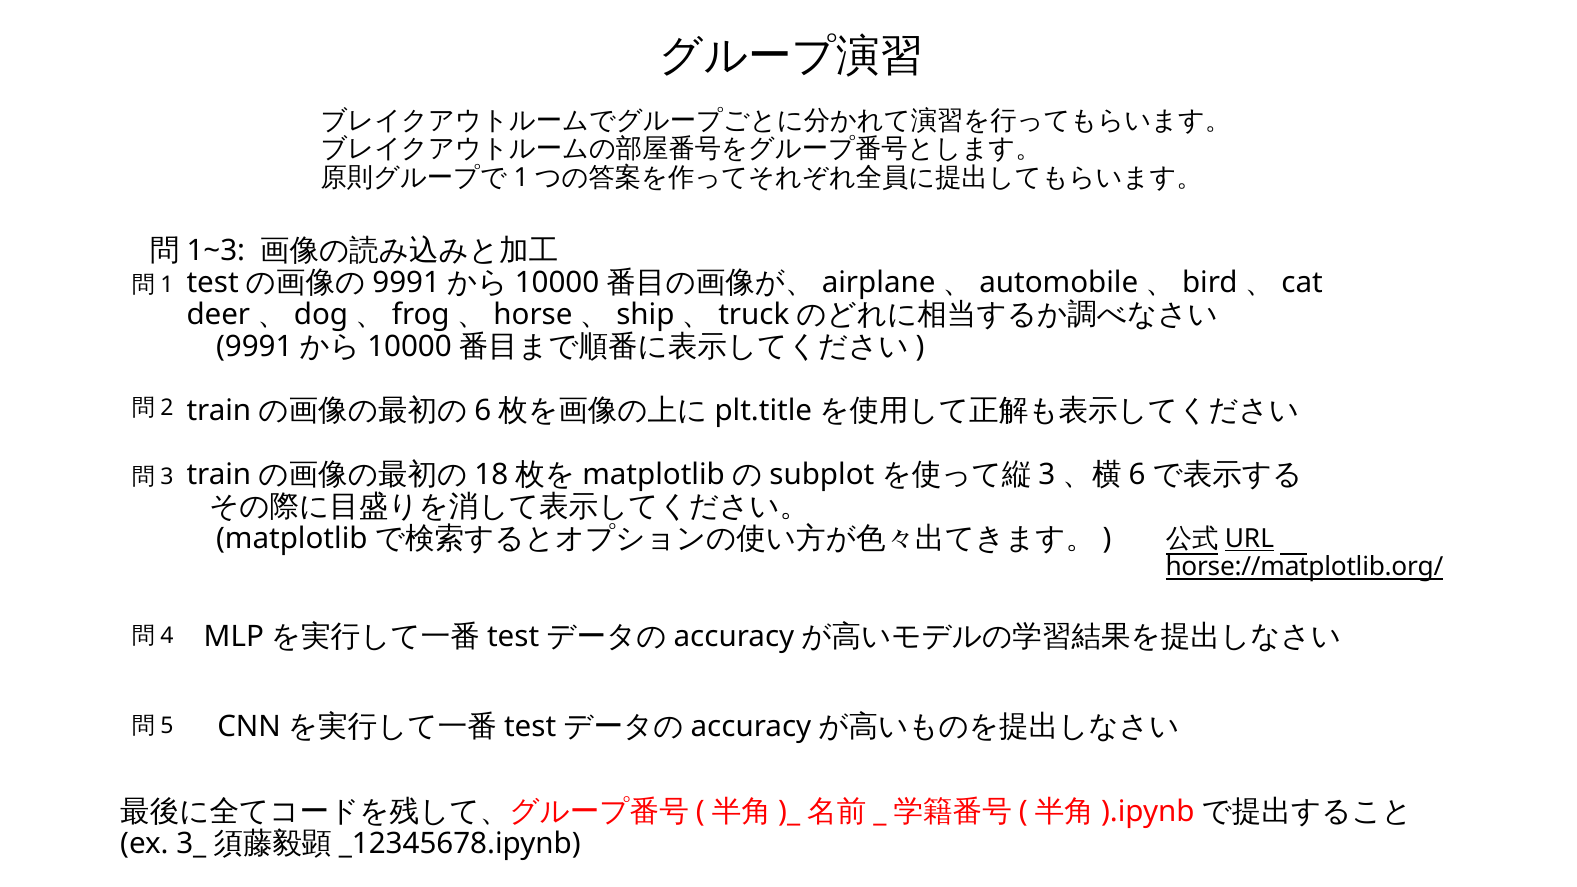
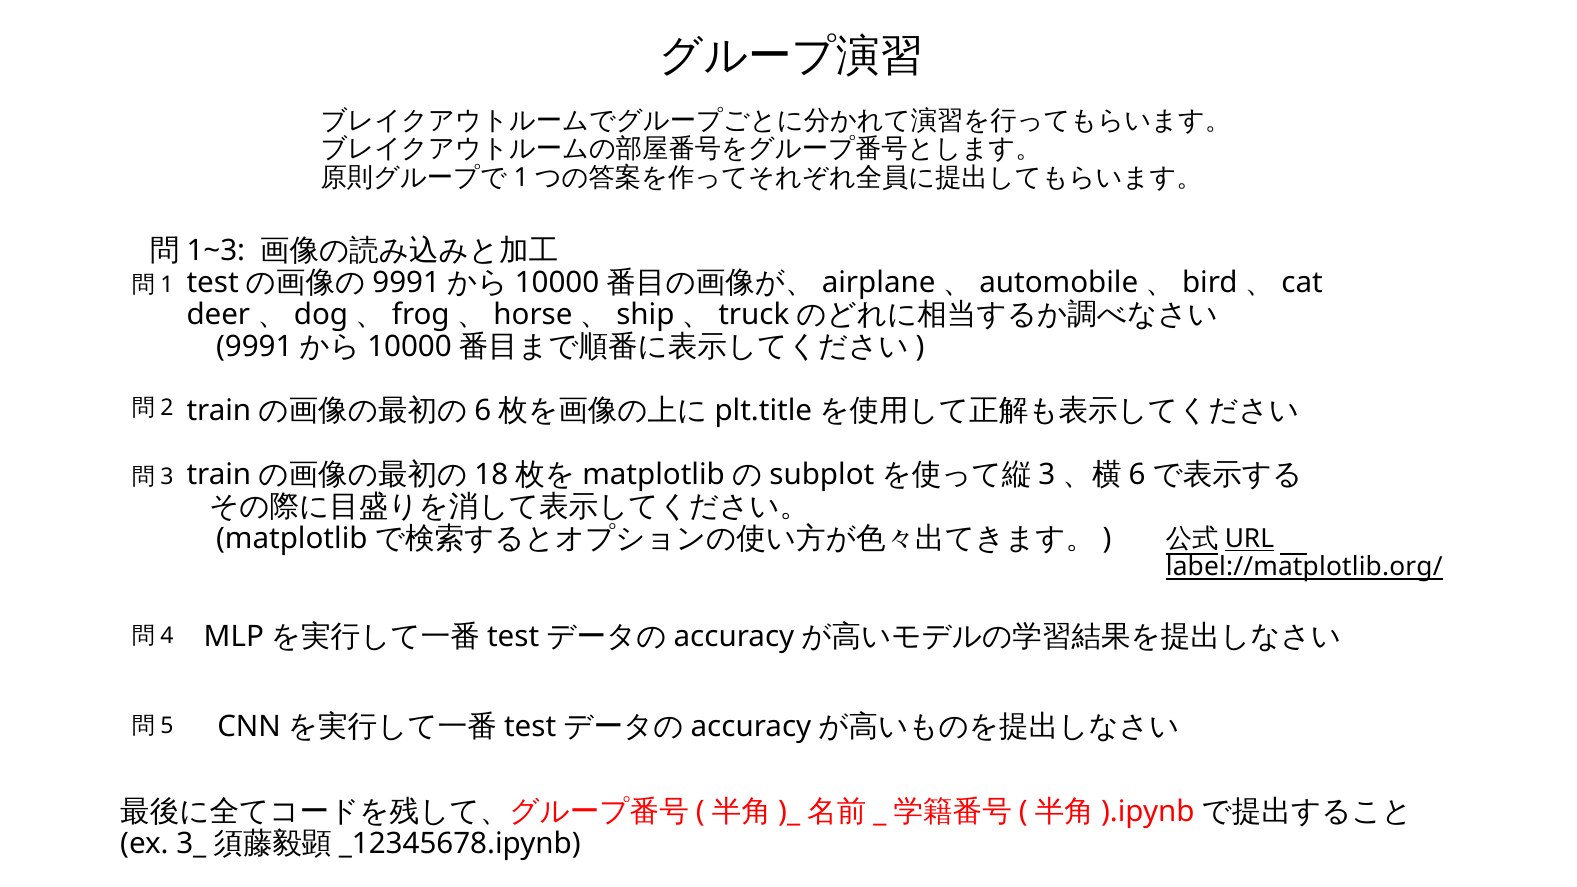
horse://matplotlib.org/: horse://matplotlib.org/ -> label://matplotlib.org/ (1304, 567)
